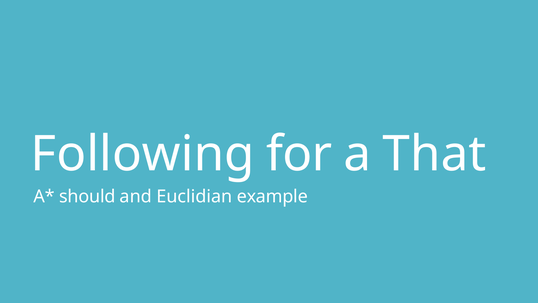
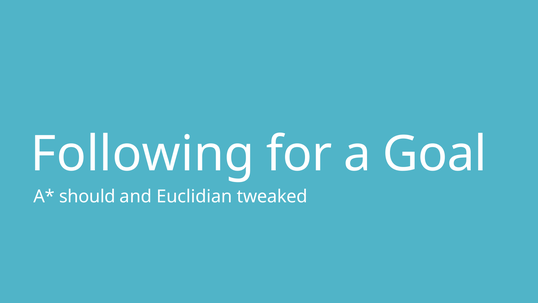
That: That -> Goal (435, 154)
example: example -> tweaked (272, 196)
